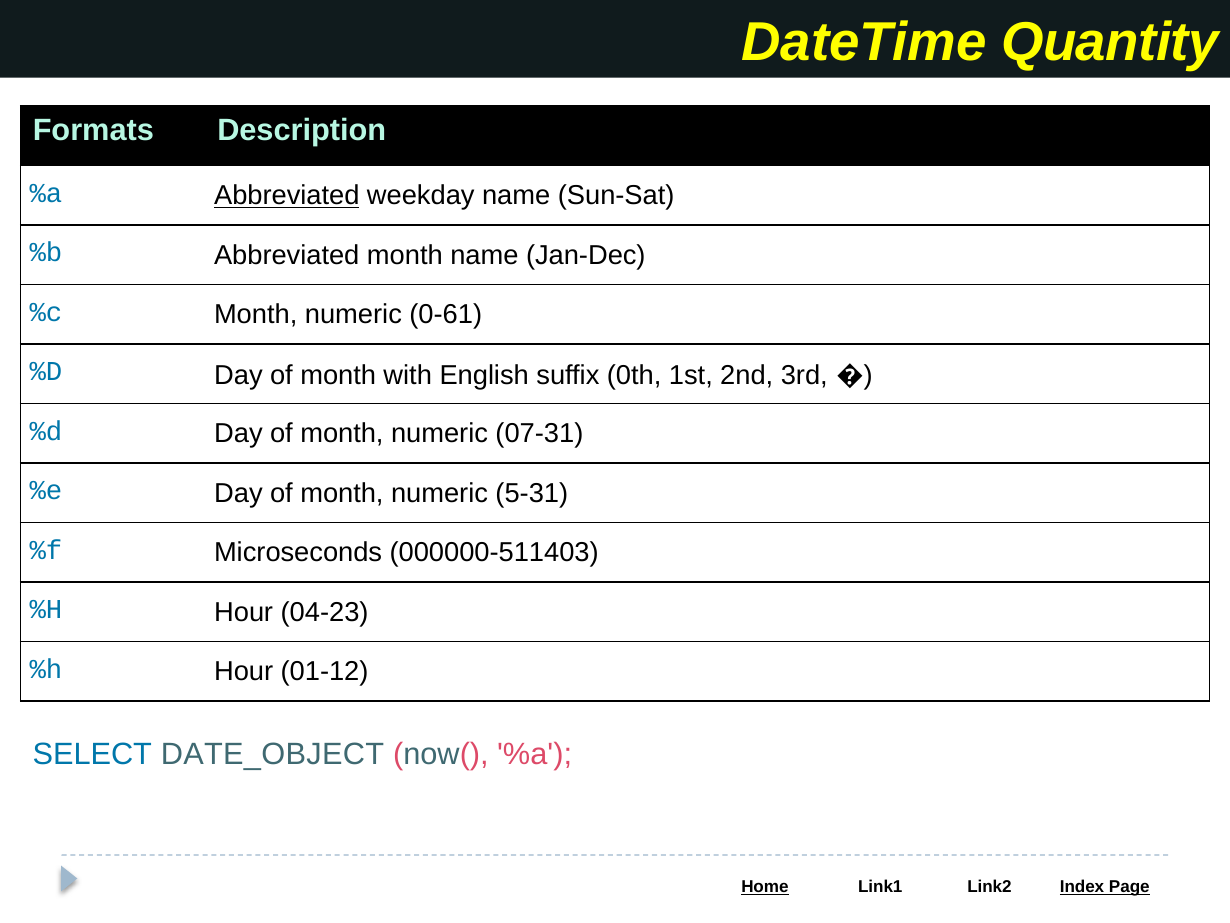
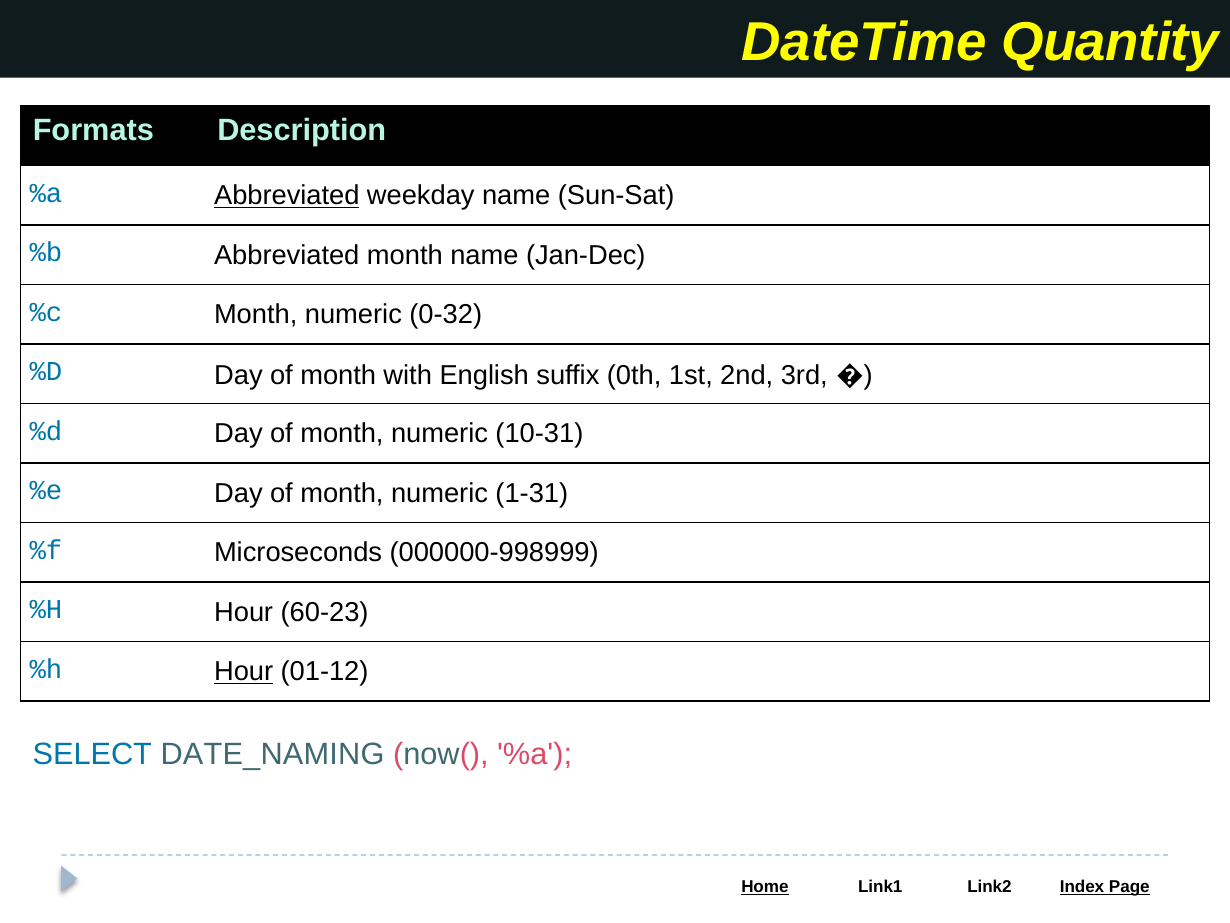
0-61: 0-61 -> 0-32 (446, 314)
07-31: 07-31 -> 10-31 (539, 433)
5-31: 5-31 -> 1-31 (532, 493)
000000-511403: 000000-511403 -> 000000-998999 (494, 552)
04-23: 04-23 -> 60-23 (325, 612)
Hour underline: none -> present (244, 671)
DATE_OBJECT: DATE_OBJECT -> DATE_NAMING (272, 754)
